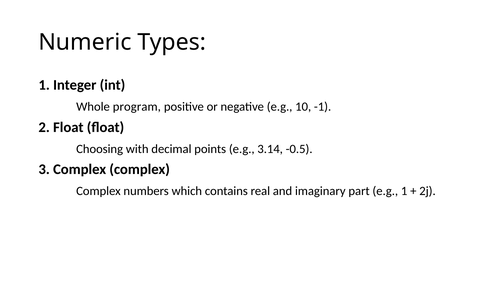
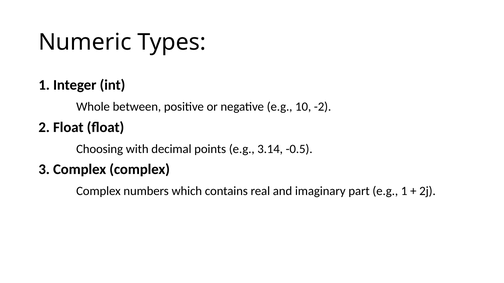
program: program -> between (137, 107)
-1: -1 -> -2 (323, 107)
